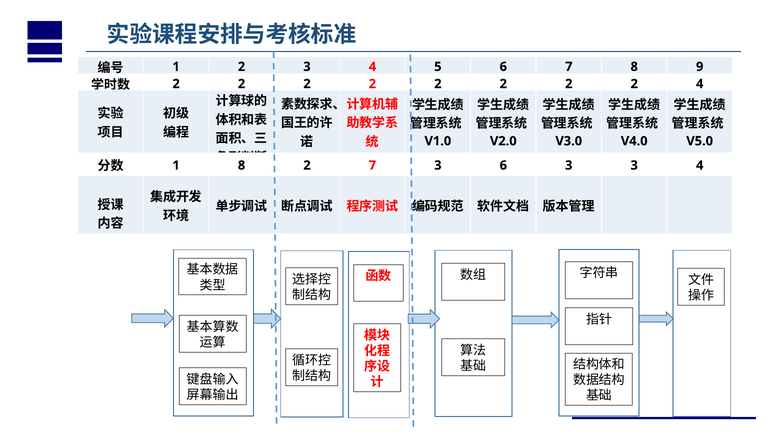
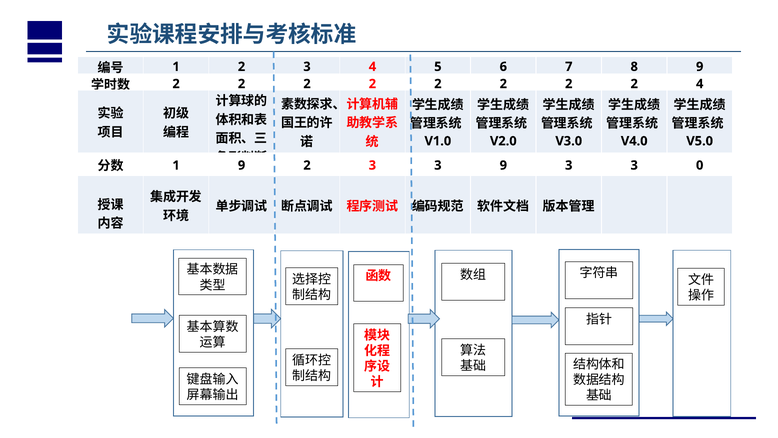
1 8: 8 -> 9 (242, 165)
7: 7 -> 3 (372, 165)
3 6: 6 -> 9 (503, 165)
3 3 4: 4 -> 0 (700, 165)
